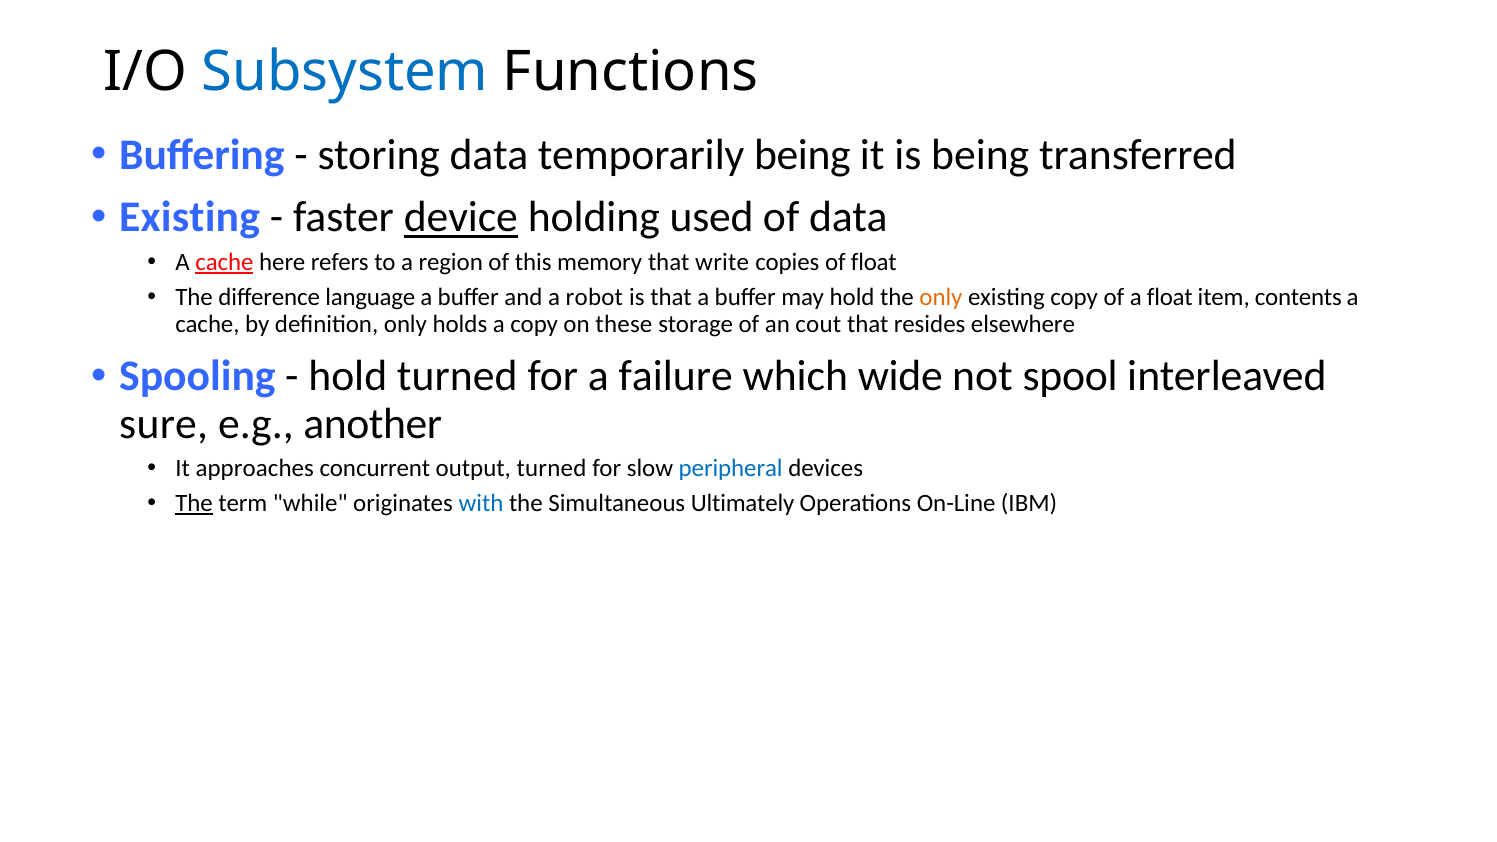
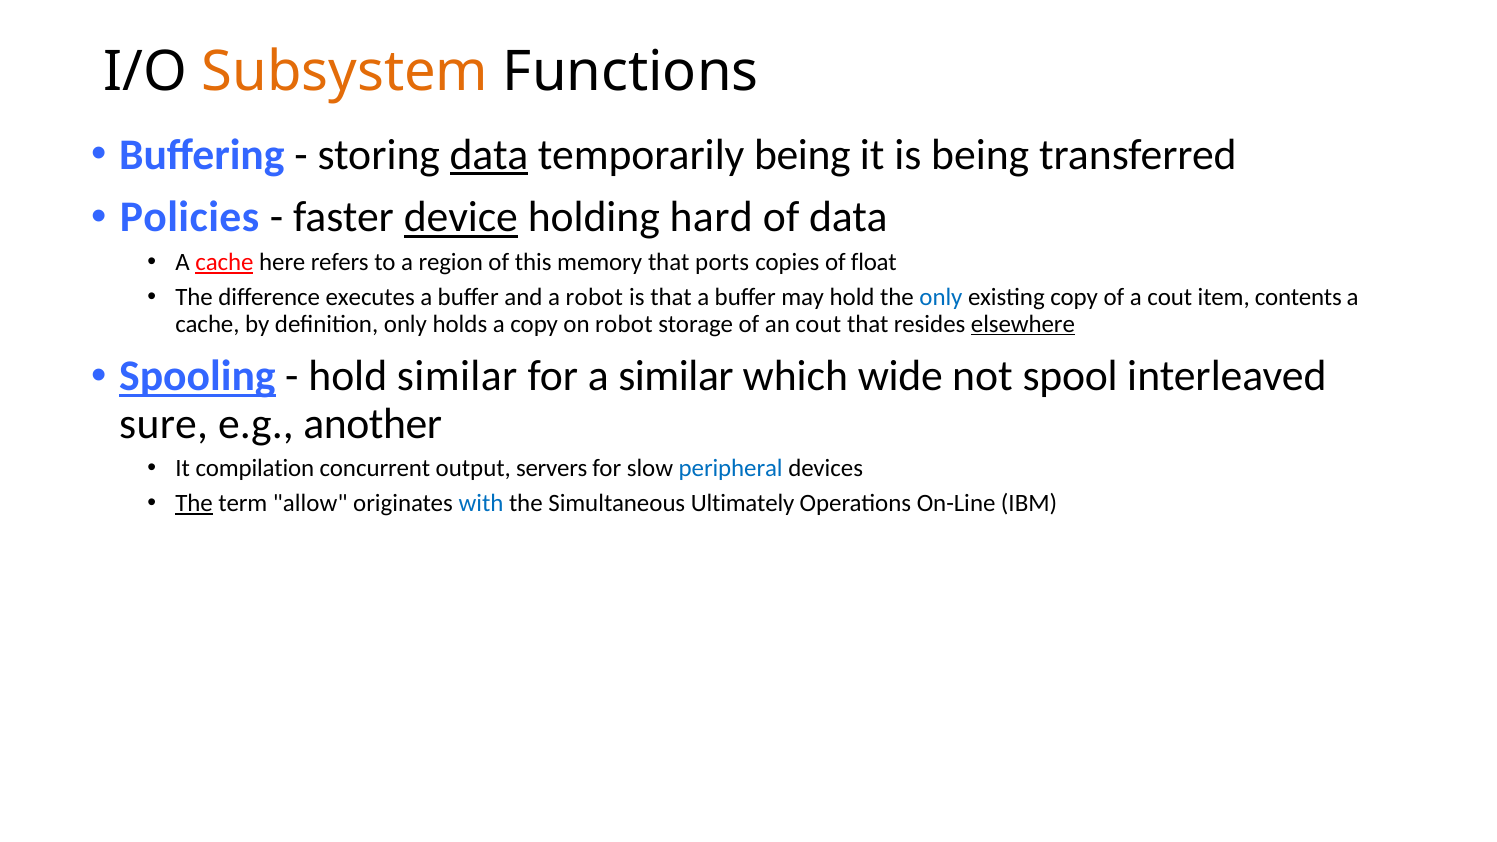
Subsystem colour: blue -> orange (345, 72)
data underline: none -> present (489, 155)
Existing: Existing -> Policies (190, 217)
used: used -> hard (711, 217)
write: write -> ports (722, 262)
language: language -> executes (370, 297)
only colour: orange -> blue (941, 297)
a float: float -> cout (1170, 297)
on these: these -> robot (624, 324)
elsewhere underline: none -> present (1023, 324)
Spooling underline: none -> present (197, 377)
hold turned: turned -> similar (457, 377)
a failure: failure -> similar (676, 377)
approaches: approaches -> compilation (255, 469)
output turned: turned -> servers (552, 469)
while: while -> allow (310, 503)
